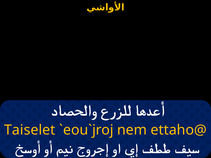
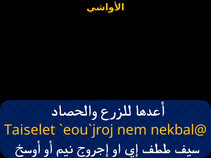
ettaho@: ettaho@ -> nekbal@ (179, 130)
